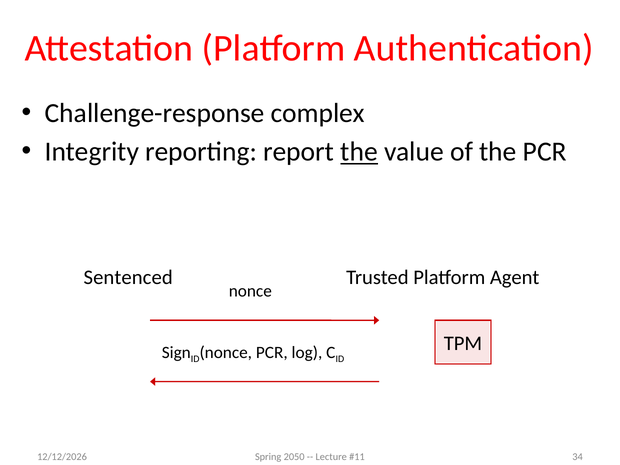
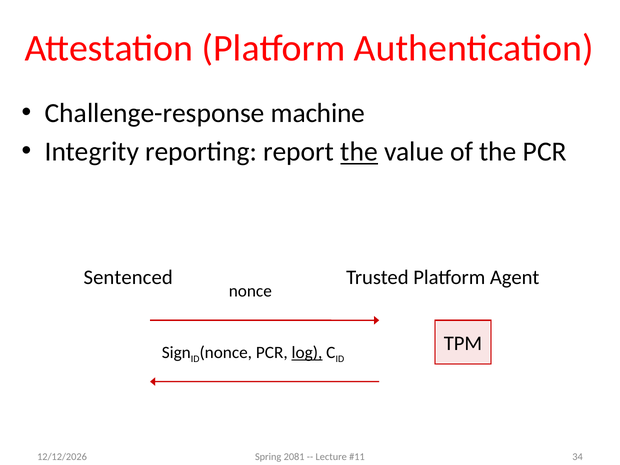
complex: complex -> machine (318, 113)
log underline: none -> present (307, 352)
2050: 2050 -> 2081 (294, 457)
